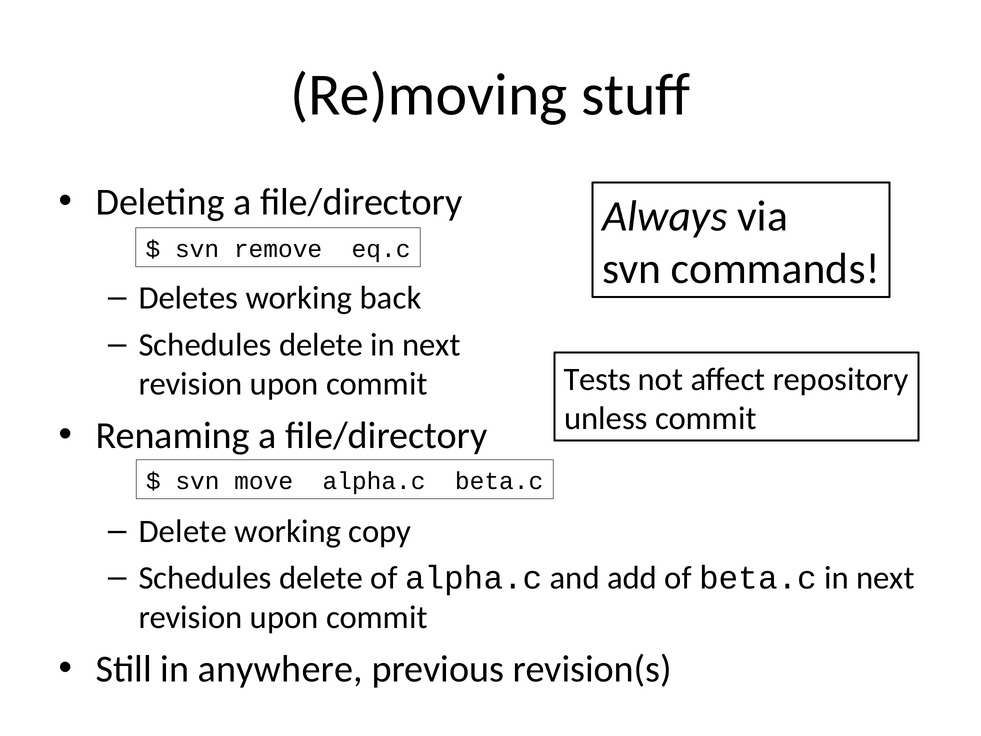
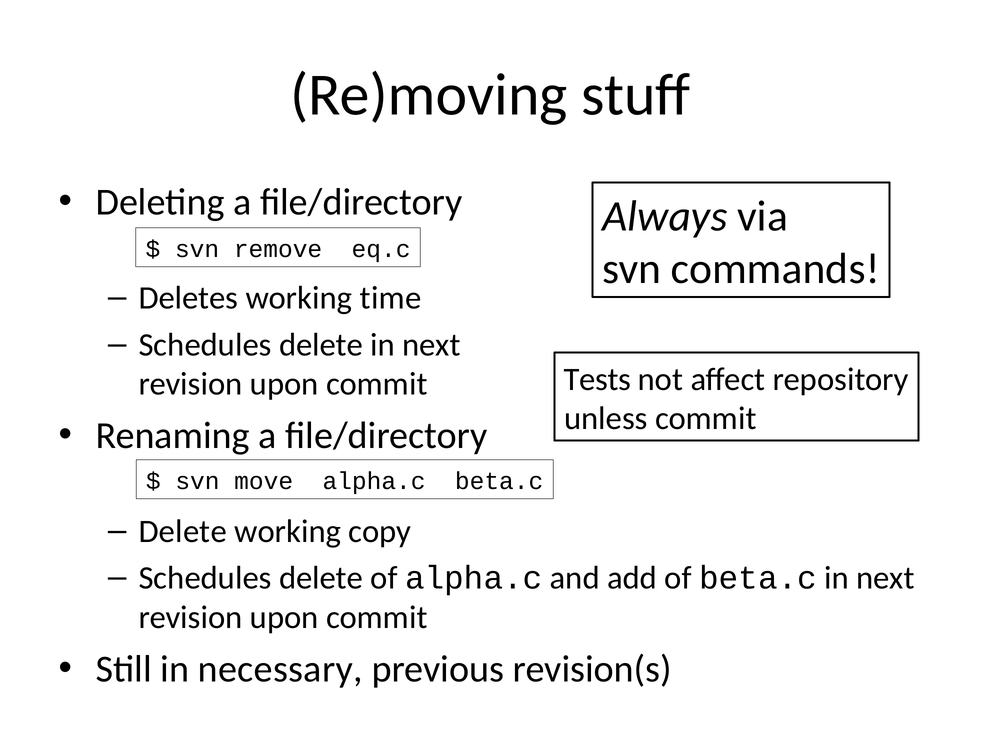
back: back -> time (391, 298)
anywhere: anywhere -> necessary (280, 669)
